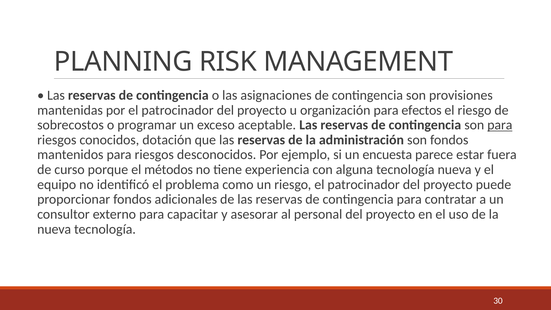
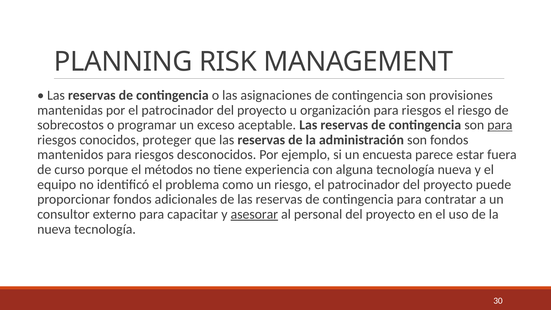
organización para efectos: efectos -> riesgos (421, 110)
dotación: dotación -> proteger (167, 140)
asesorar underline: none -> present (254, 214)
